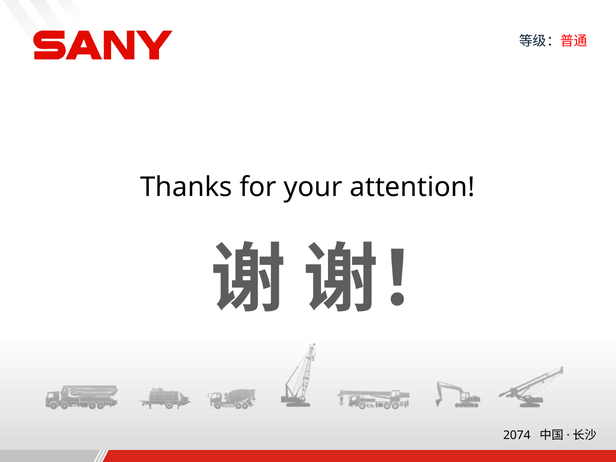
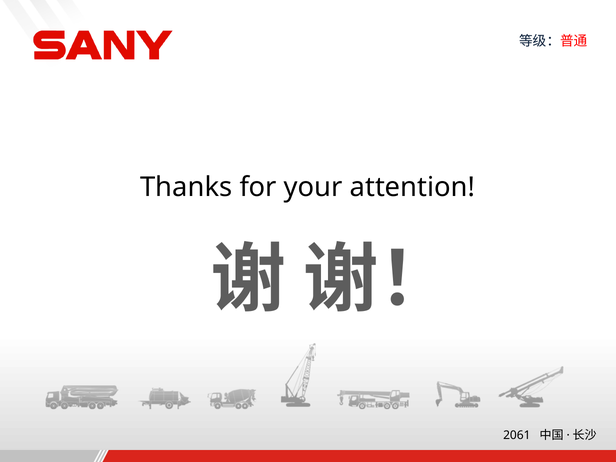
2074: 2074 -> 2061 (517, 435)
